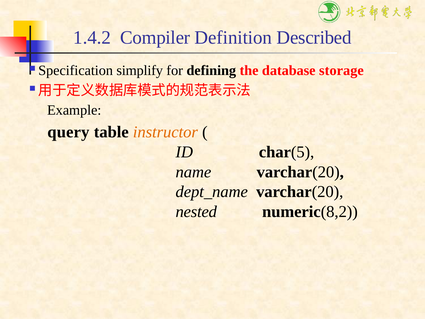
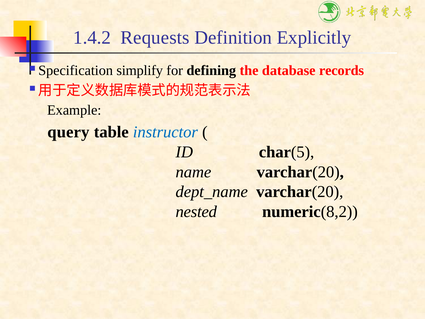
Compiler: Compiler -> Requests (155, 37)
Described: Described -> Explicitly (314, 37)
storage: storage -> records (342, 71)
instructor colour: orange -> blue (165, 132)
